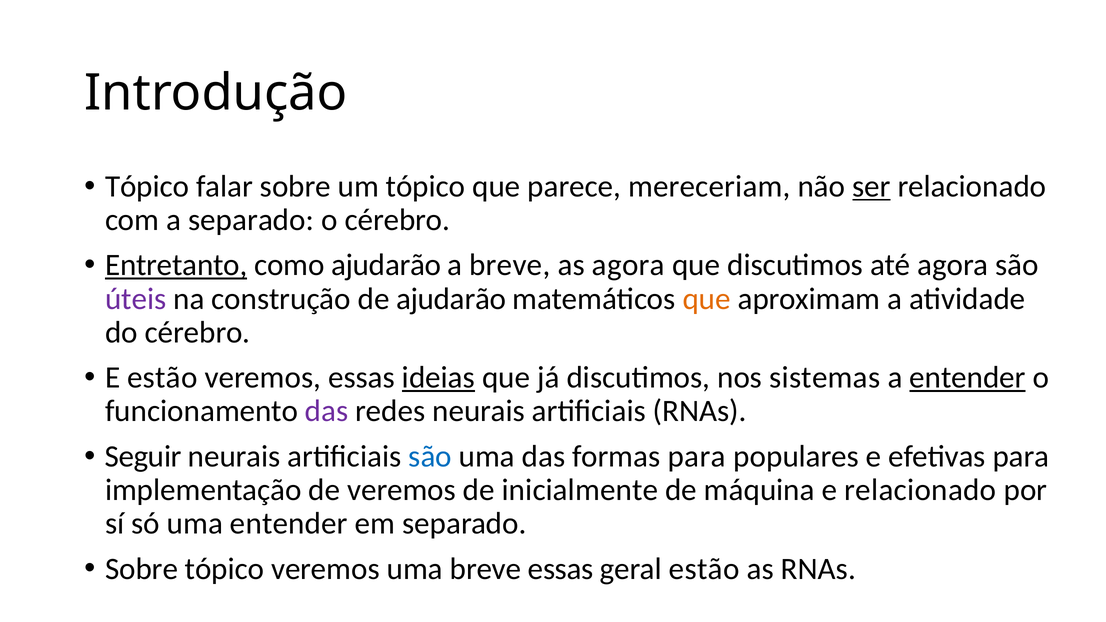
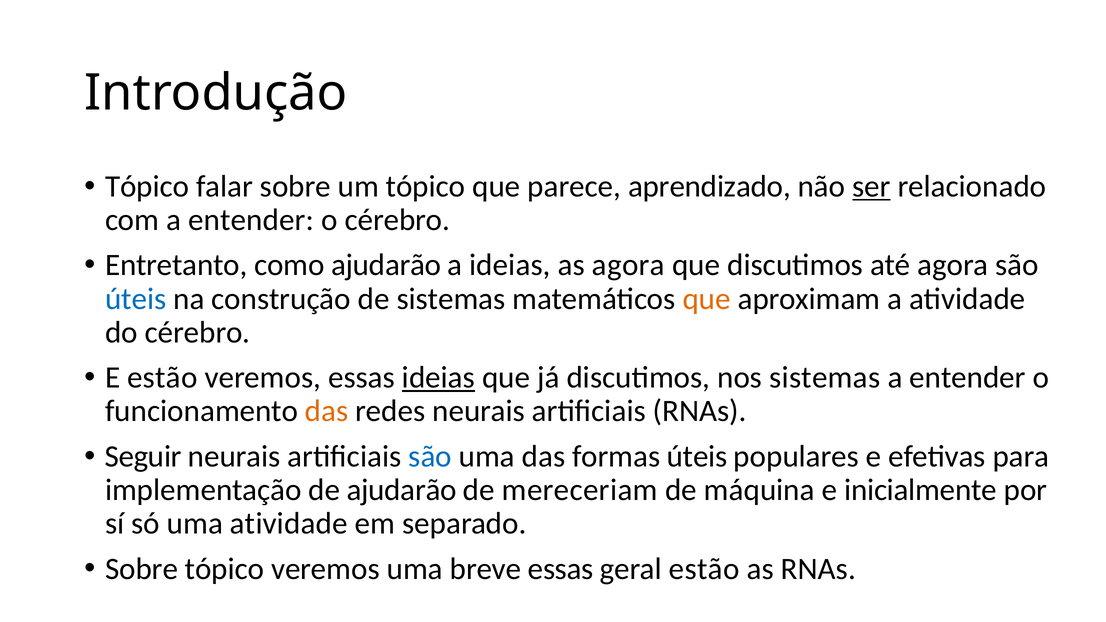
mereceriam: mereceriam -> aprendizado (709, 186)
com a separado: separado -> entender (251, 220)
Entretanto underline: present -> none (176, 265)
a breve: breve -> ideias (510, 265)
úteis colour: purple -> blue (136, 299)
de ajudarão: ajudarão -> sistemas (451, 299)
entender underline: present -> none (968, 378)
das colour: purple -> orange (327, 411)
formas para: para -> úteis (697, 456)
de veremos: veremos -> ajudarão (402, 490)
inicialmente: inicialmente -> mereceriam (580, 490)
e relacionado: relacionado -> inicialmente (921, 490)
uma entender: entender -> atividade (289, 524)
